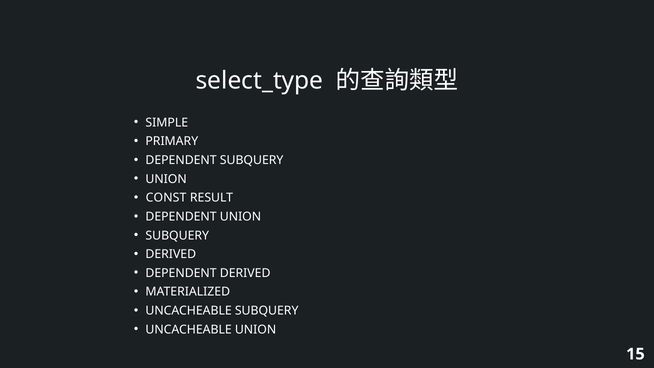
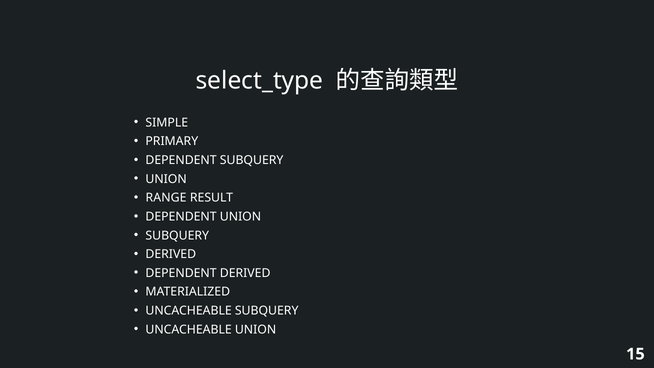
CONST: CONST -> RANGE (166, 198)
